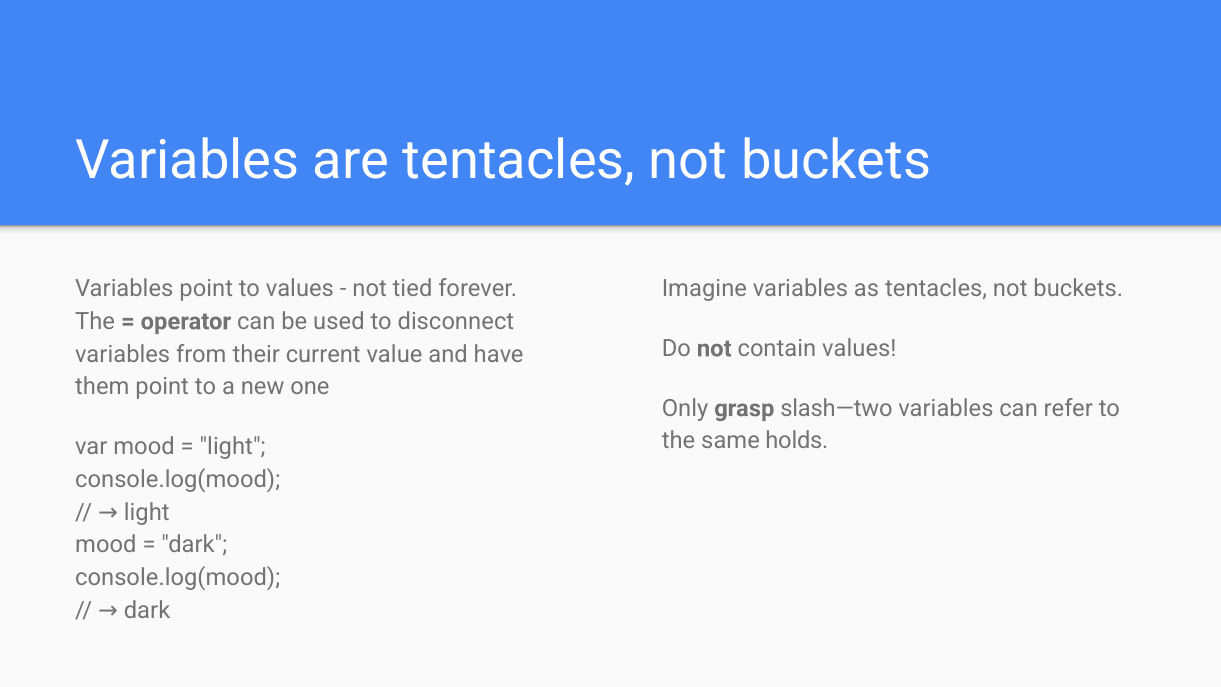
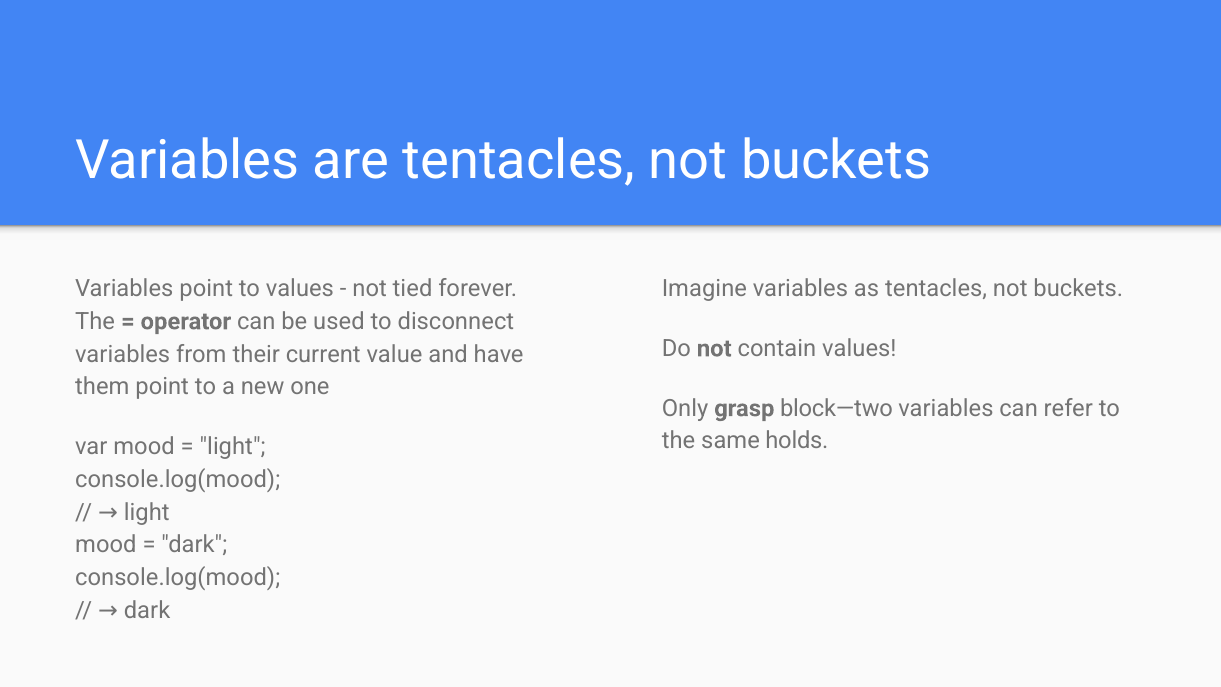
slash—two: slash—two -> block—two (836, 408)
